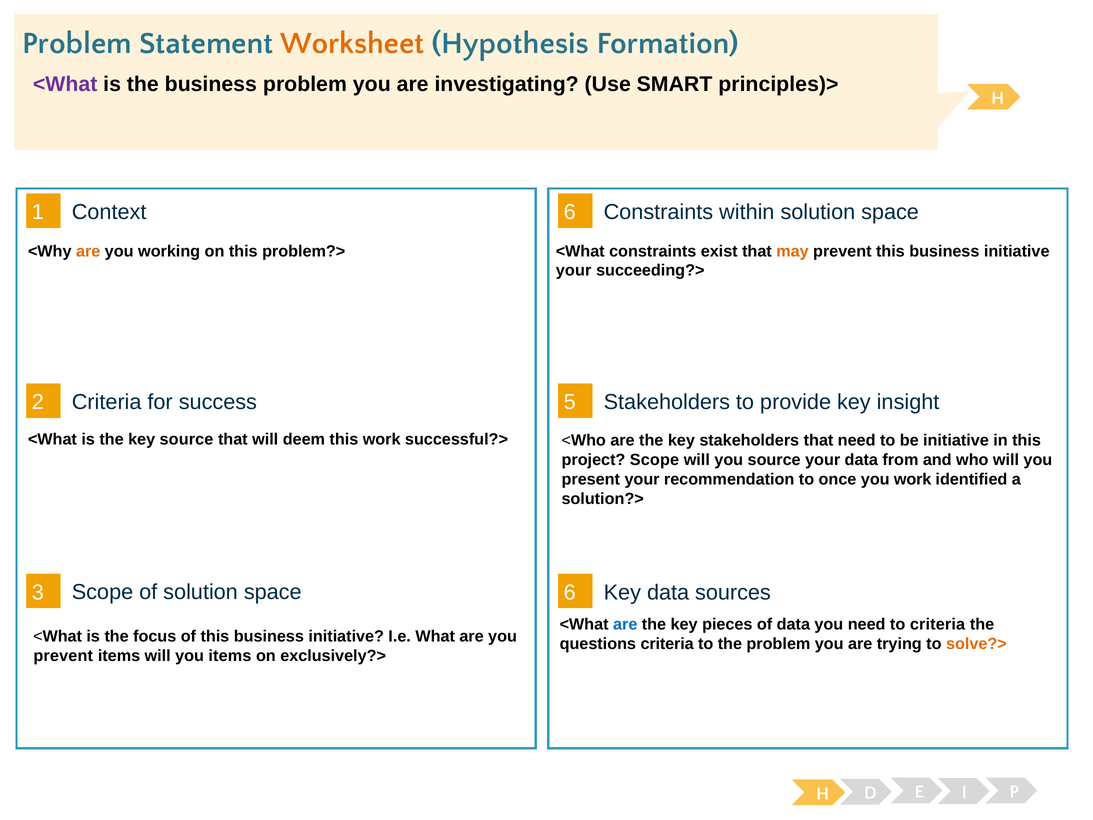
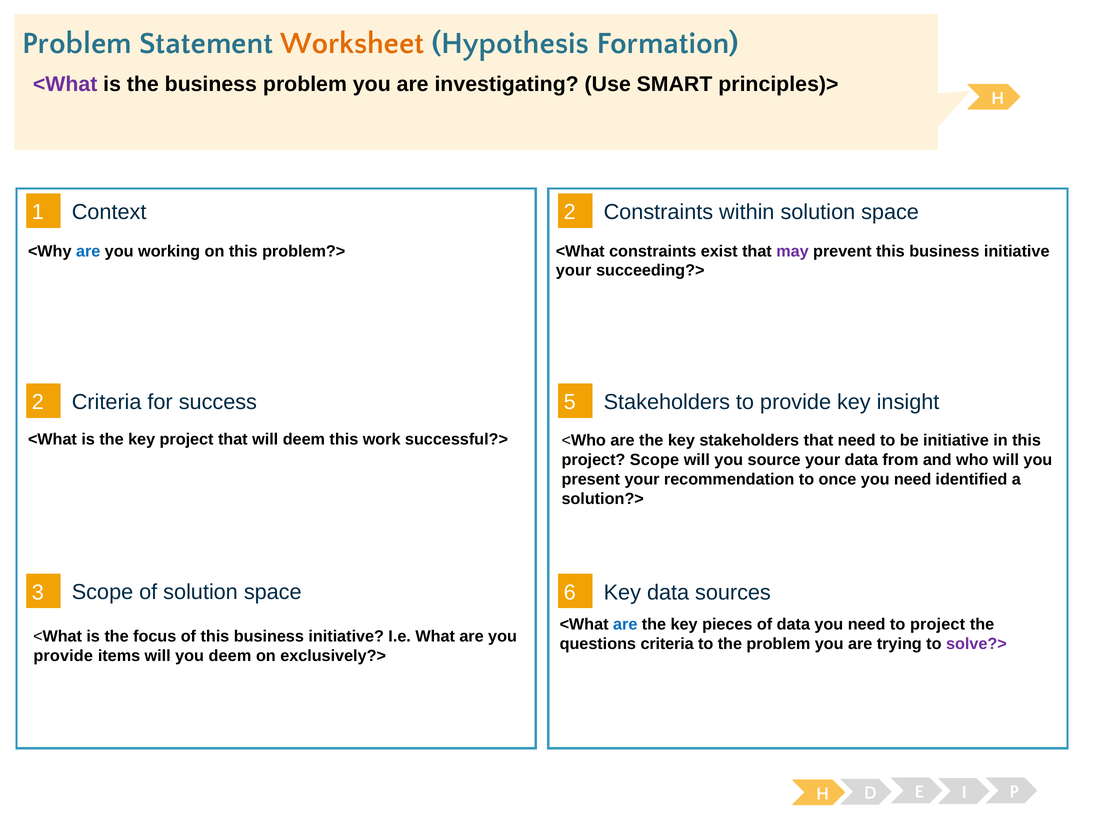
1 6: 6 -> 2 (570, 212)
may colour: orange -> purple (792, 251)
are colour: orange -> blue (88, 251)
key source: source -> project (187, 439)
once you work: work -> need (913, 479)
to criteria: criteria -> project (938, 624)
solve?> colour: orange -> purple (976, 644)
prevent: prevent -> provide (63, 656)
you items: items -> deem (230, 656)
